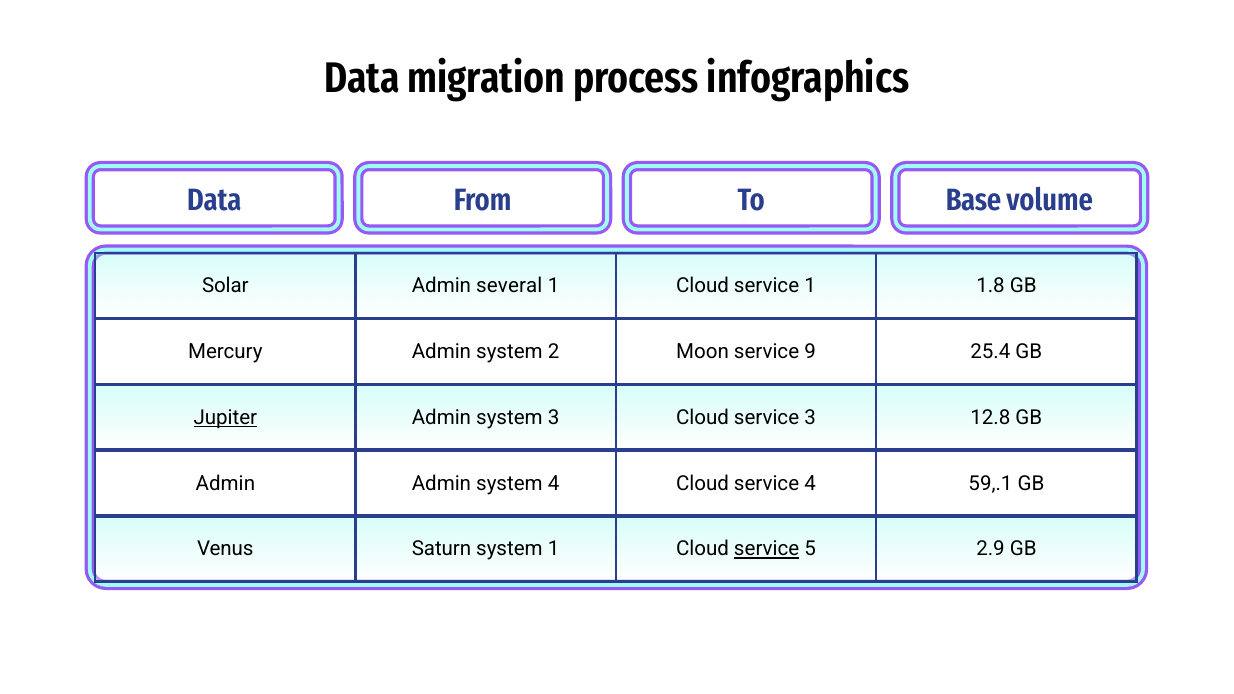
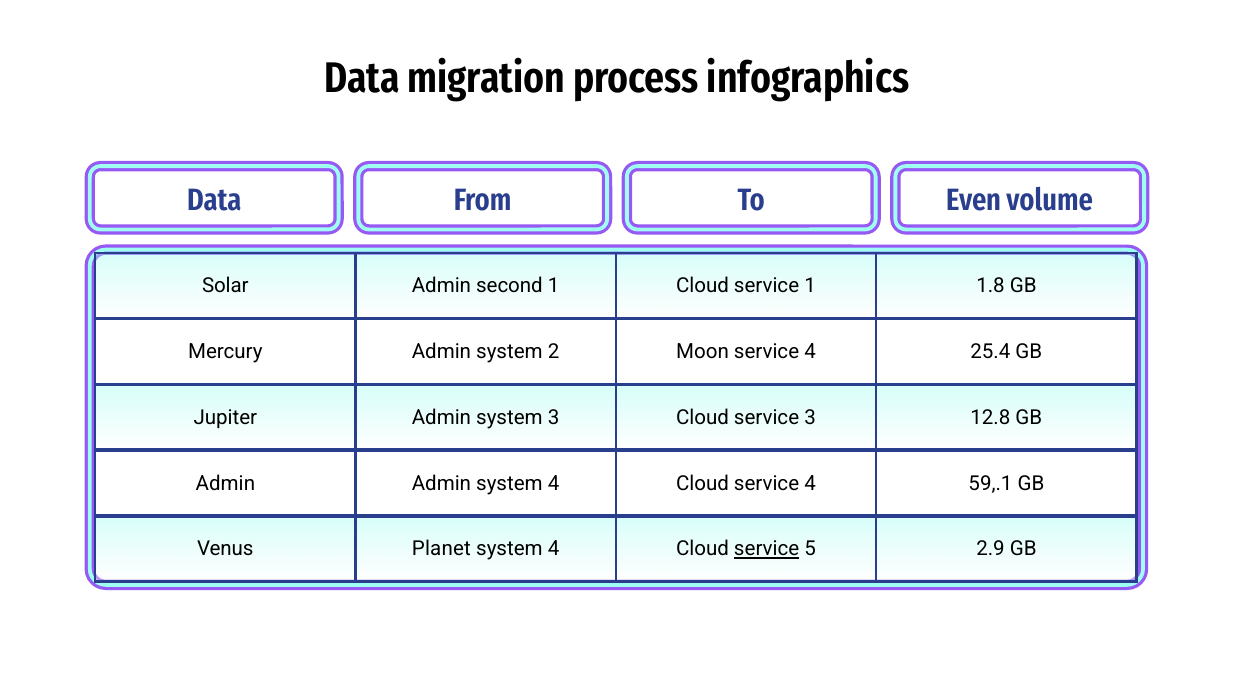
Base: Base -> Even (974, 200)
several: several -> second (509, 286)
9: 9 -> 4 (810, 352)
Jupiter underline: present -> none (225, 418)
Saturn: Saturn -> Planet (441, 549)
1: 1 -> 4 (554, 549)
